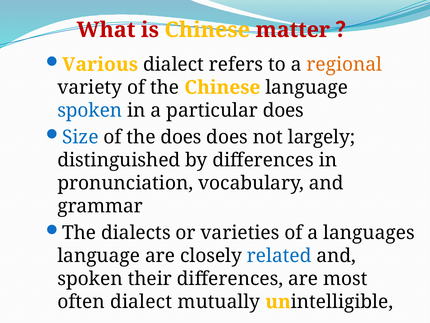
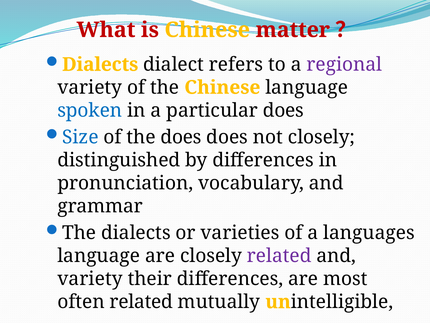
Various: Various -> Dialects (100, 64)
regional colour: orange -> purple (344, 64)
not largely: largely -> closely (322, 137)
related colour: blue -> purple (279, 256)
spoken: spoken -> variety (90, 279)
often dialect: dialect -> related (141, 301)
